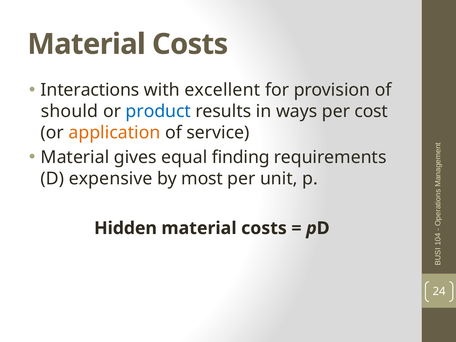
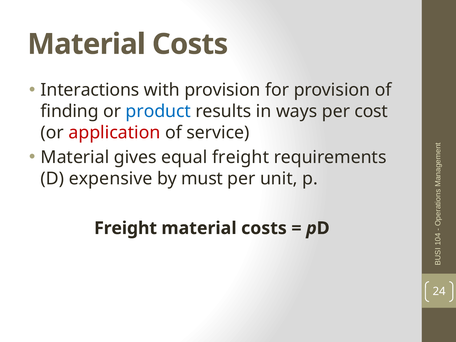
with excellent: excellent -> provision (222, 90)
should: should -> finding (70, 111)
application colour: orange -> red (114, 133)
equal finding: finding -> freight (241, 157)
most: most -> must (202, 179)
Hidden: Hidden -> Freight (126, 228)
